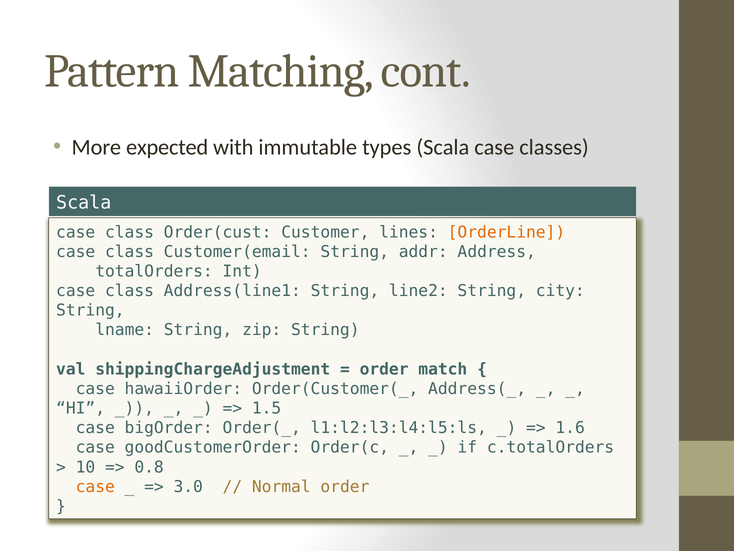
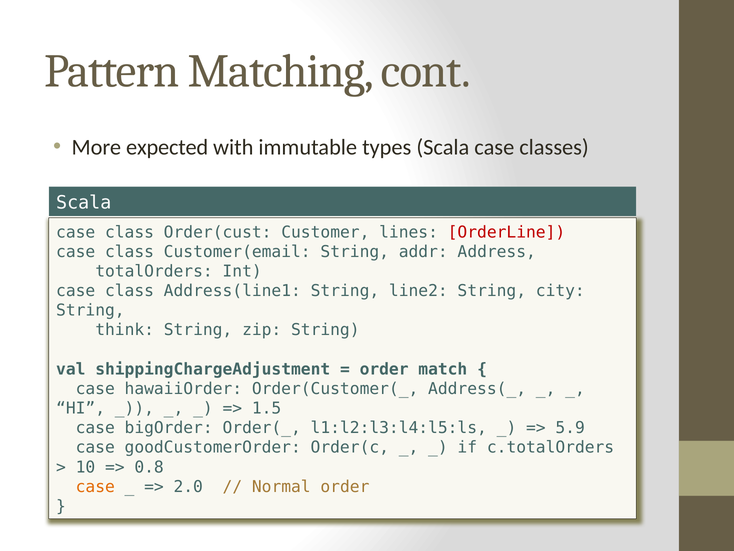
OrderLine colour: orange -> red (506, 232)
lname: lname -> think (125, 330)
1.6: 1.6 -> 5.9 (570, 428)
3.0: 3.0 -> 2.0 (188, 486)
